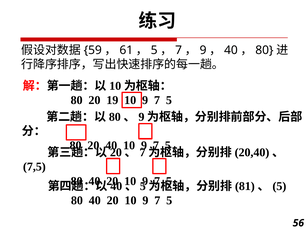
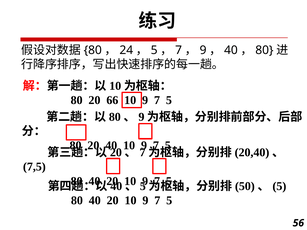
59: 59 -> 80 (93, 50)
61: 61 -> 24 (126, 50)
19: 19 -> 66 (112, 100)
81: 81 -> 50 (245, 186)
